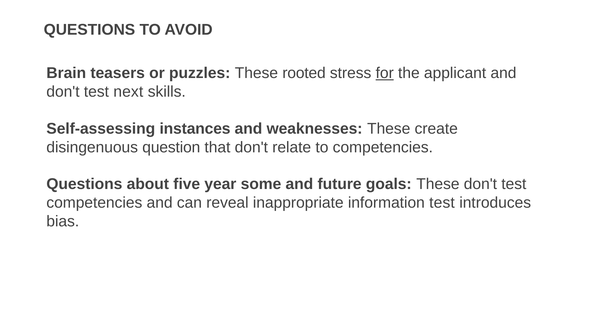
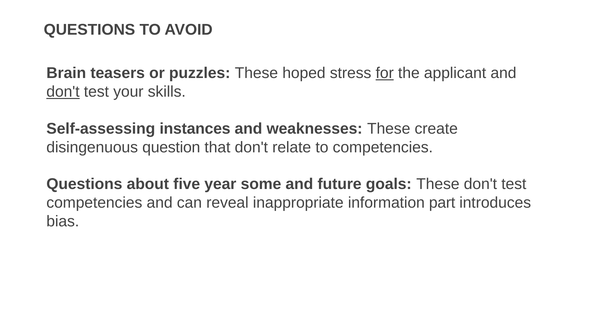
rooted: rooted -> hoped (304, 73)
don't underline: none -> present (63, 92)
next: next -> your (128, 92)
information test: test -> part (442, 203)
